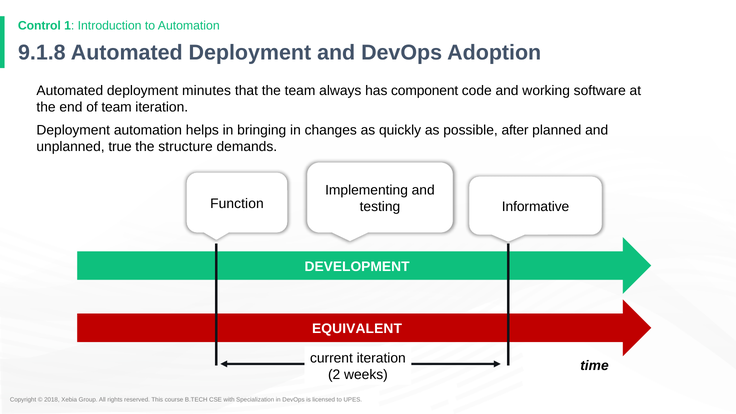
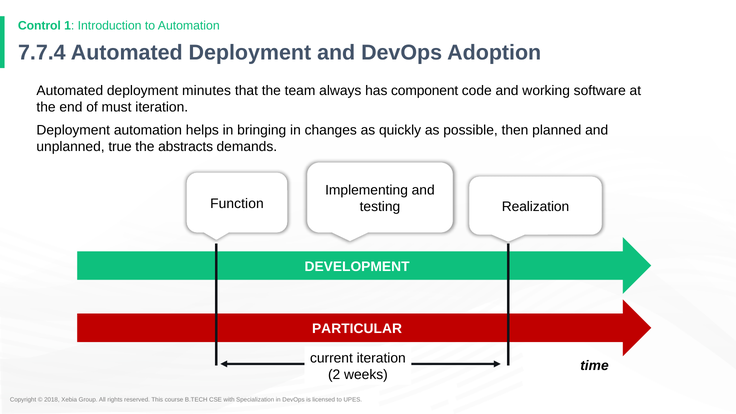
9.1.8: 9.1.8 -> 7.7.4 (42, 52)
of team: team -> must (116, 107)
after: after -> then (515, 130)
structure: structure -> abstracts (186, 147)
Informative: Informative -> Realization (536, 207)
EQUIVALENT: EQUIVALENT -> PARTICULAR (357, 329)
